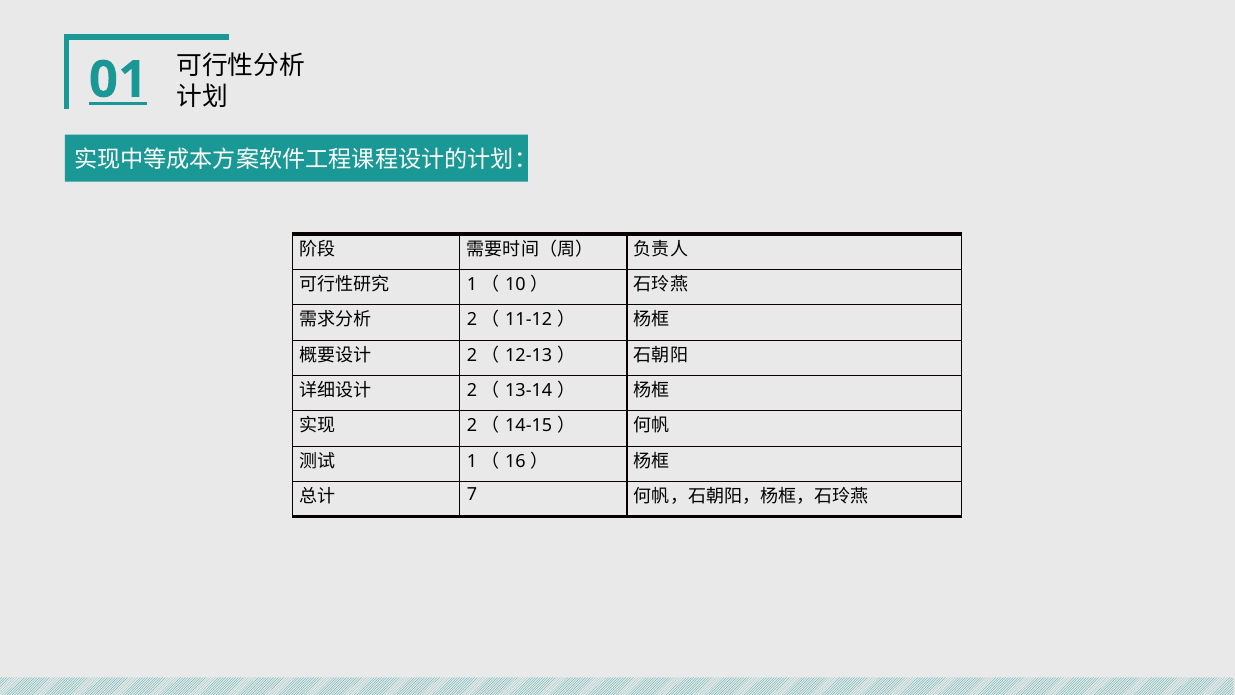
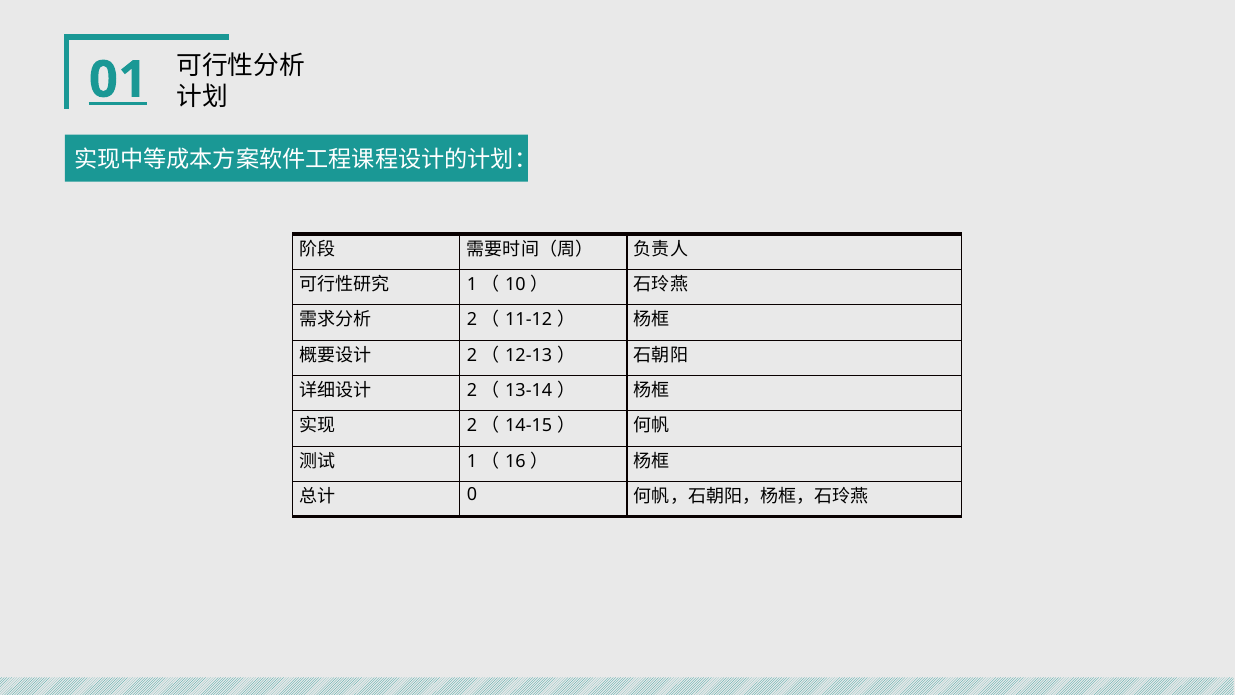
7: 7 -> 0 (472, 495)
